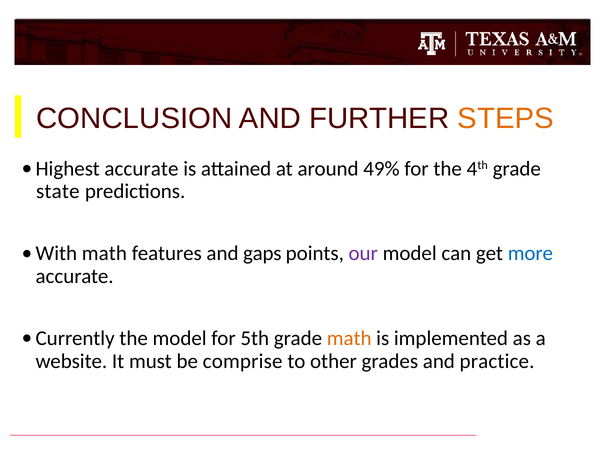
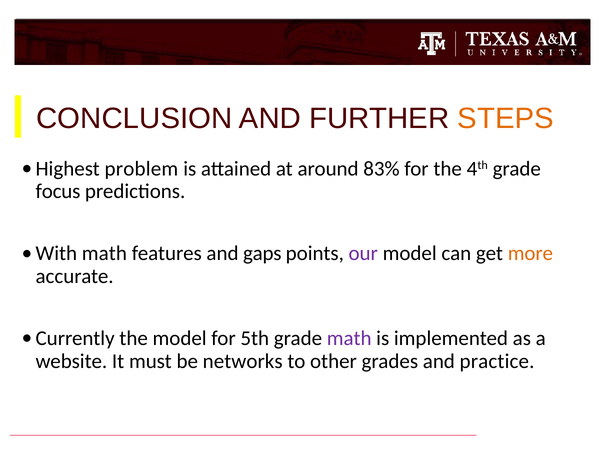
Highest accurate: accurate -> problem (141, 169)
49%: 49% -> 83% (381, 169)
state: state -> focus (58, 191)
more colour: blue -> orange (530, 253)
math colour: orange -> purple (349, 338)
comprise: comprise -> networks (243, 361)
